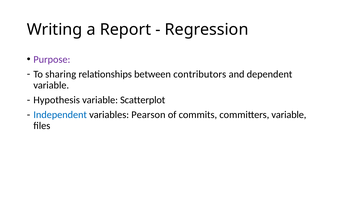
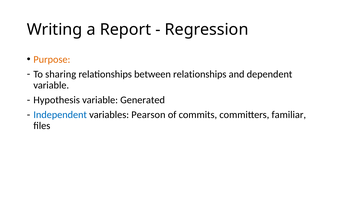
Purpose colour: purple -> orange (52, 59)
between contributors: contributors -> relationships (200, 74)
Scatterplot: Scatterplot -> Generated (143, 100)
committers variable: variable -> familiar (289, 115)
